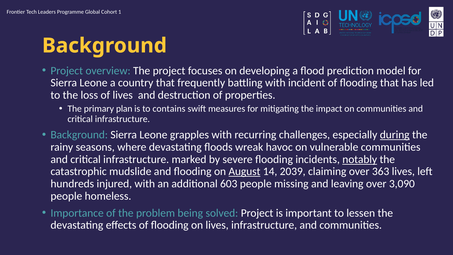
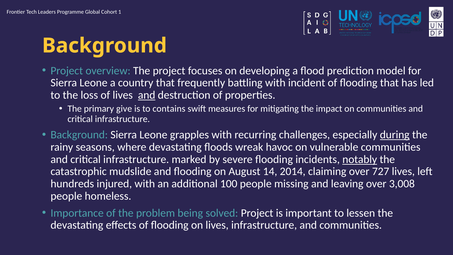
and underline: none -> present (147, 95)
plan: plan -> give (124, 109)
August underline: present -> none (244, 171)
2039: 2039 -> 2014 (293, 171)
363: 363 -> 727 (381, 171)
603: 603 -> 100 (229, 184)
3,090: 3,090 -> 3,008 (402, 184)
